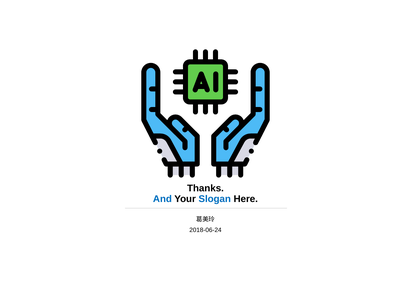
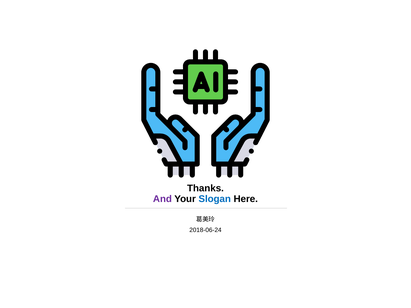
And colour: blue -> purple (162, 199)
